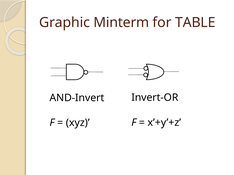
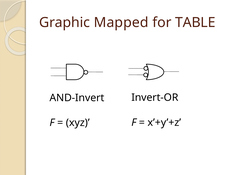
Minterm: Minterm -> Mapped (121, 23)
